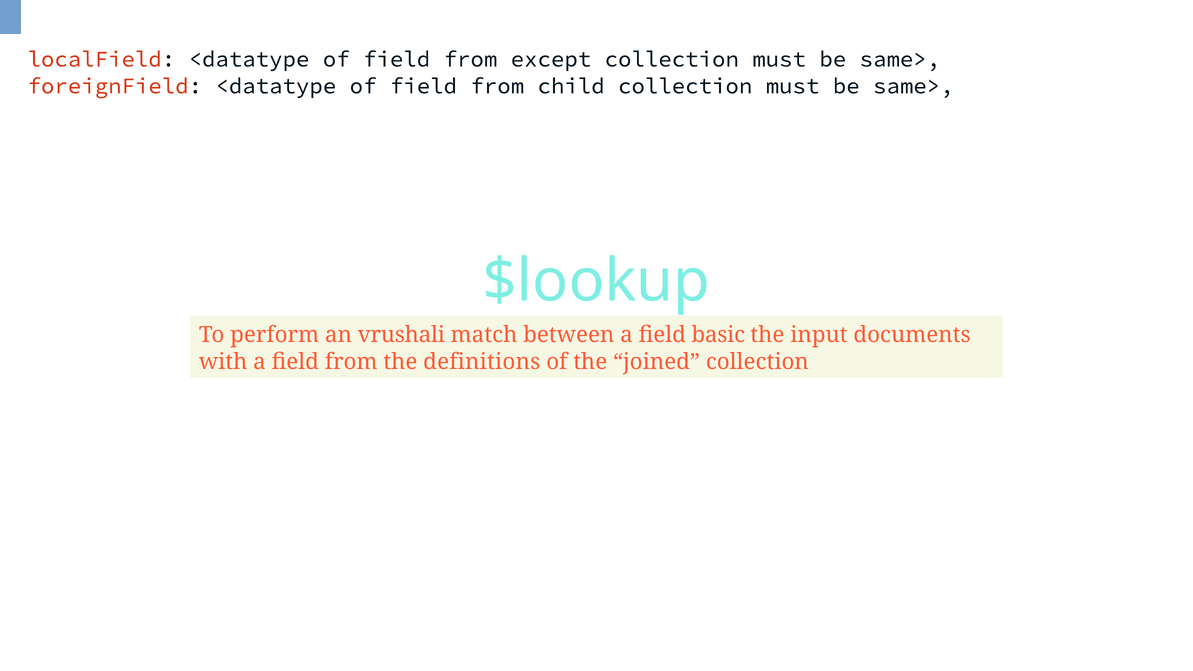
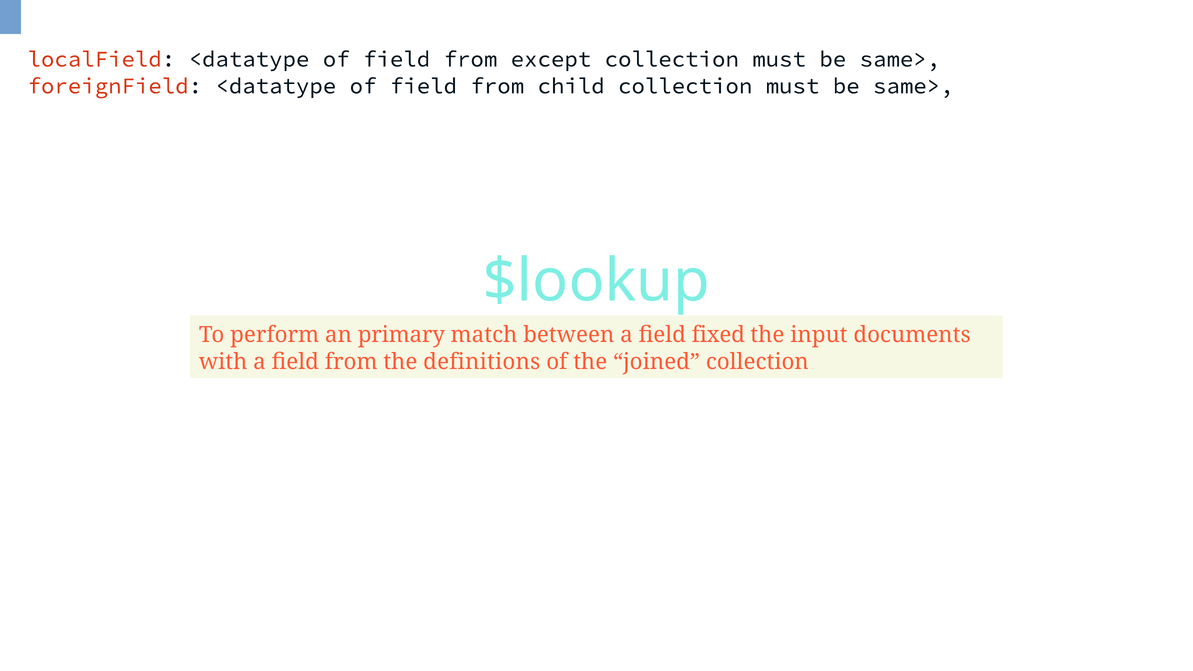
vrushali: vrushali -> primary (401, 335)
basic: basic -> fixed (718, 335)
